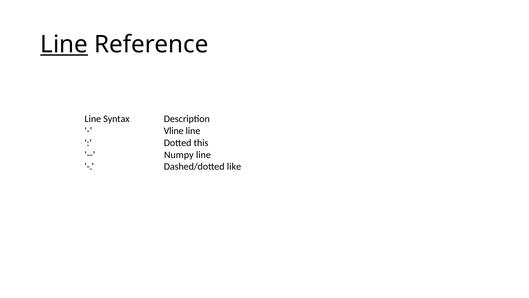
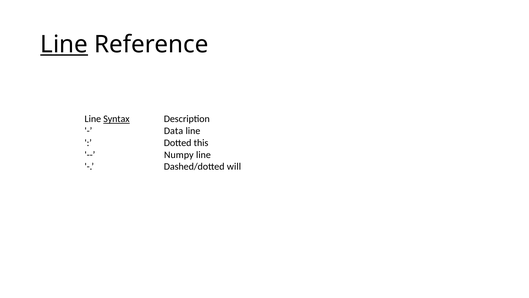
Syntax underline: none -> present (116, 119)
Vline: Vline -> Data (174, 131)
like: like -> will (234, 166)
